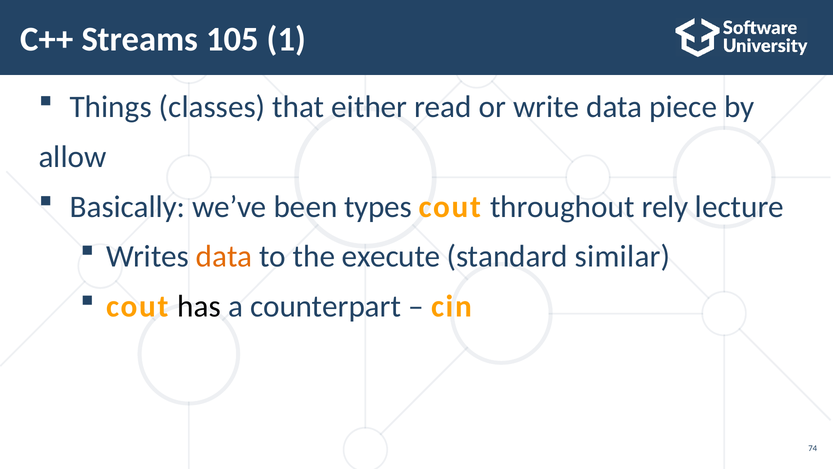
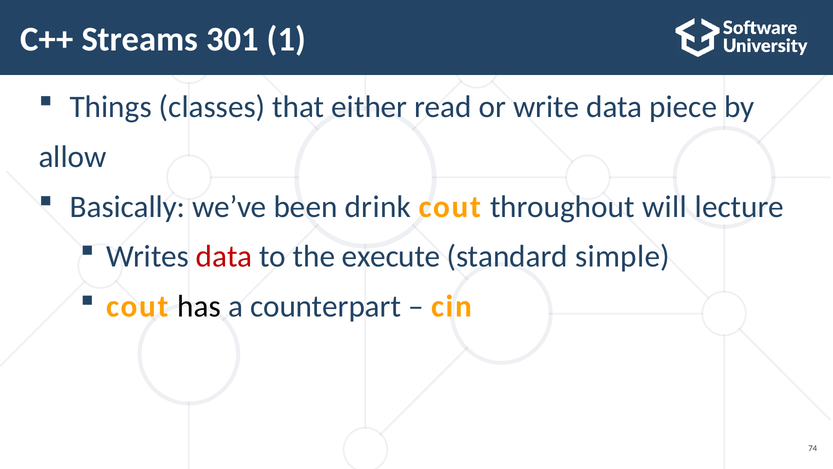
105: 105 -> 301 (232, 39)
types: types -> drink (378, 207)
rely: rely -> will (665, 207)
data colour: orange -> red (224, 256)
similar: similar -> simple (622, 256)
